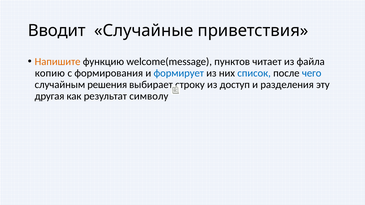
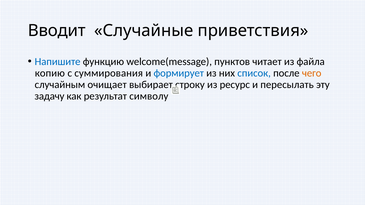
Напишите colour: orange -> blue (58, 62)
формирования: формирования -> суммирования (109, 73)
чего colour: blue -> orange (312, 73)
решения: решения -> очищает (107, 85)
доступ: доступ -> ресурс (235, 85)
разделения: разделения -> пересылать (287, 85)
другая: другая -> задачу (49, 96)
